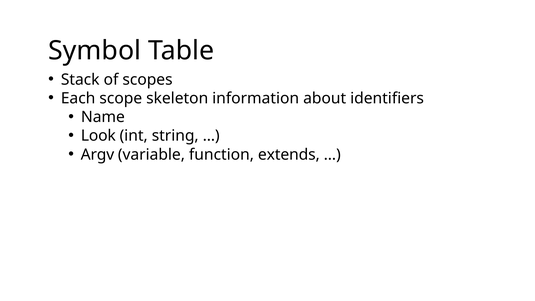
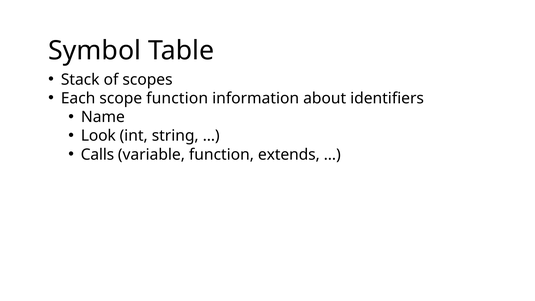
scope skeleton: skeleton -> function (177, 98)
Argv: Argv -> Calls (97, 154)
